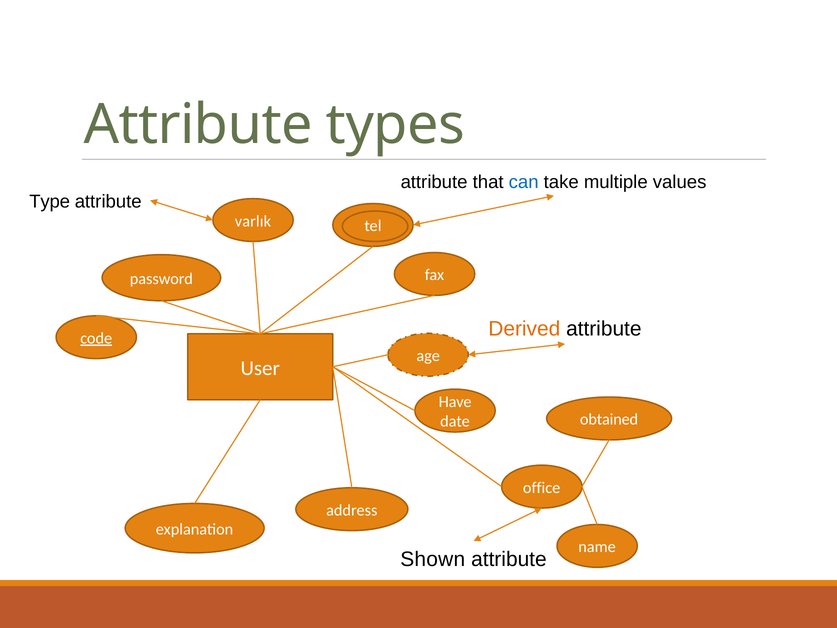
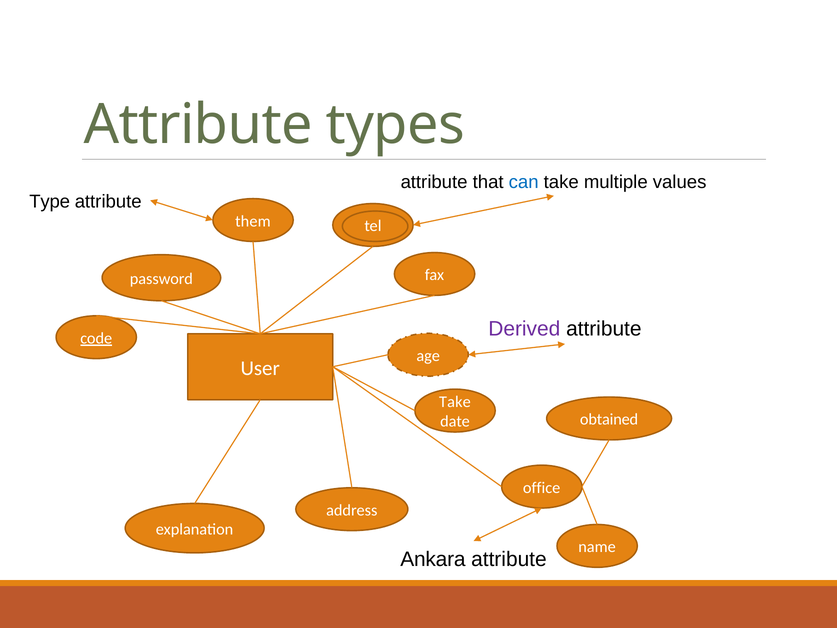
varlık: varlık -> them (253, 221)
Derived colour: orange -> purple (524, 329)
Have: Have -> Take (455, 402)
Shown: Shown -> Ankara (433, 559)
